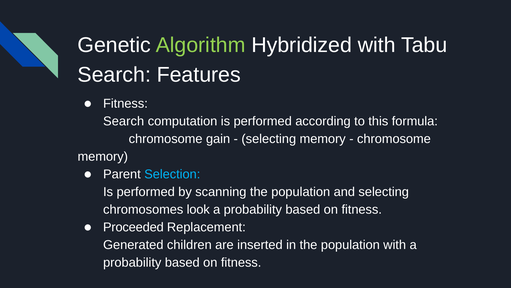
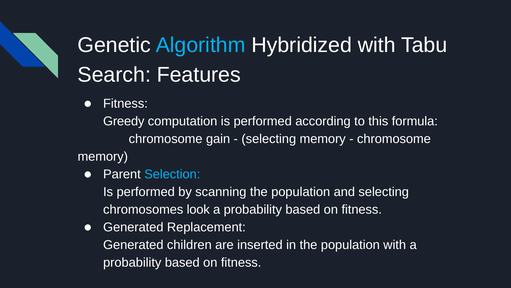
Algorithm colour: light green -> light blue (201, 45)
Search: Search -> Greedy (124, 121)
Proceeded: Proceeded -> Generated (133, 227)
